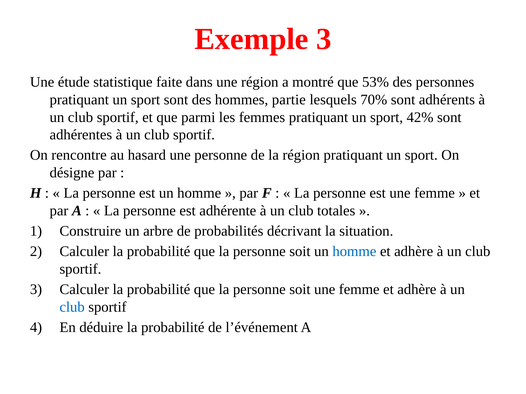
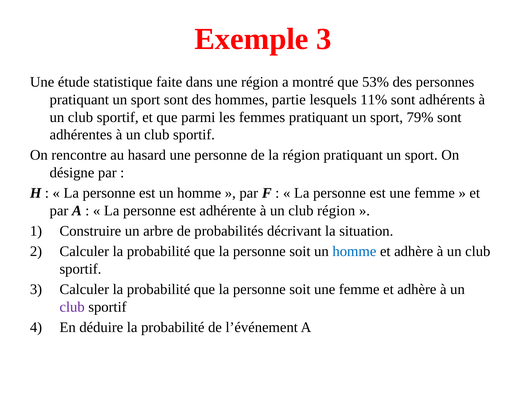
70%: 70% -> 11% (374, 100)
42%: 42% -> 79% (420, 117)
club totales: totales -> région (336, 211)
club colour: blue -> purple (72, 307)
